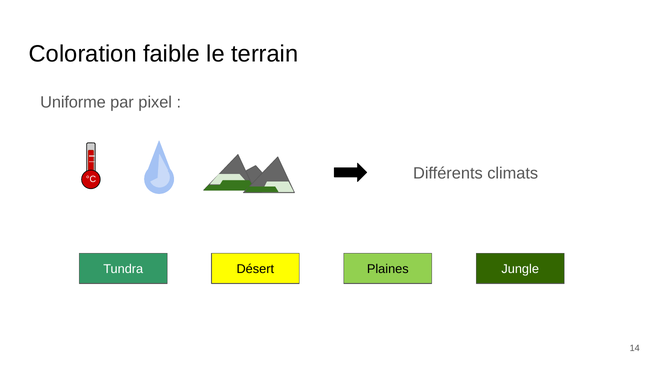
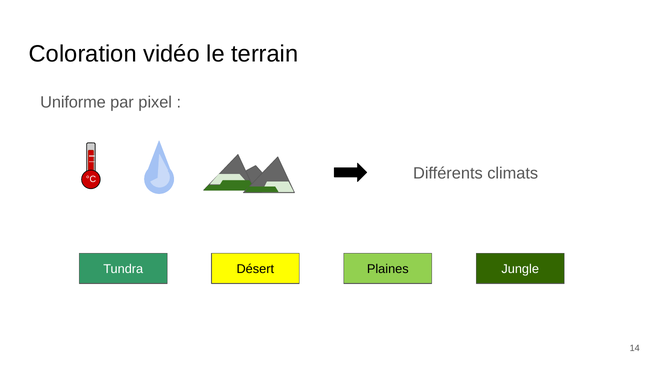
faible: faible -> vidéo (171, 54)
